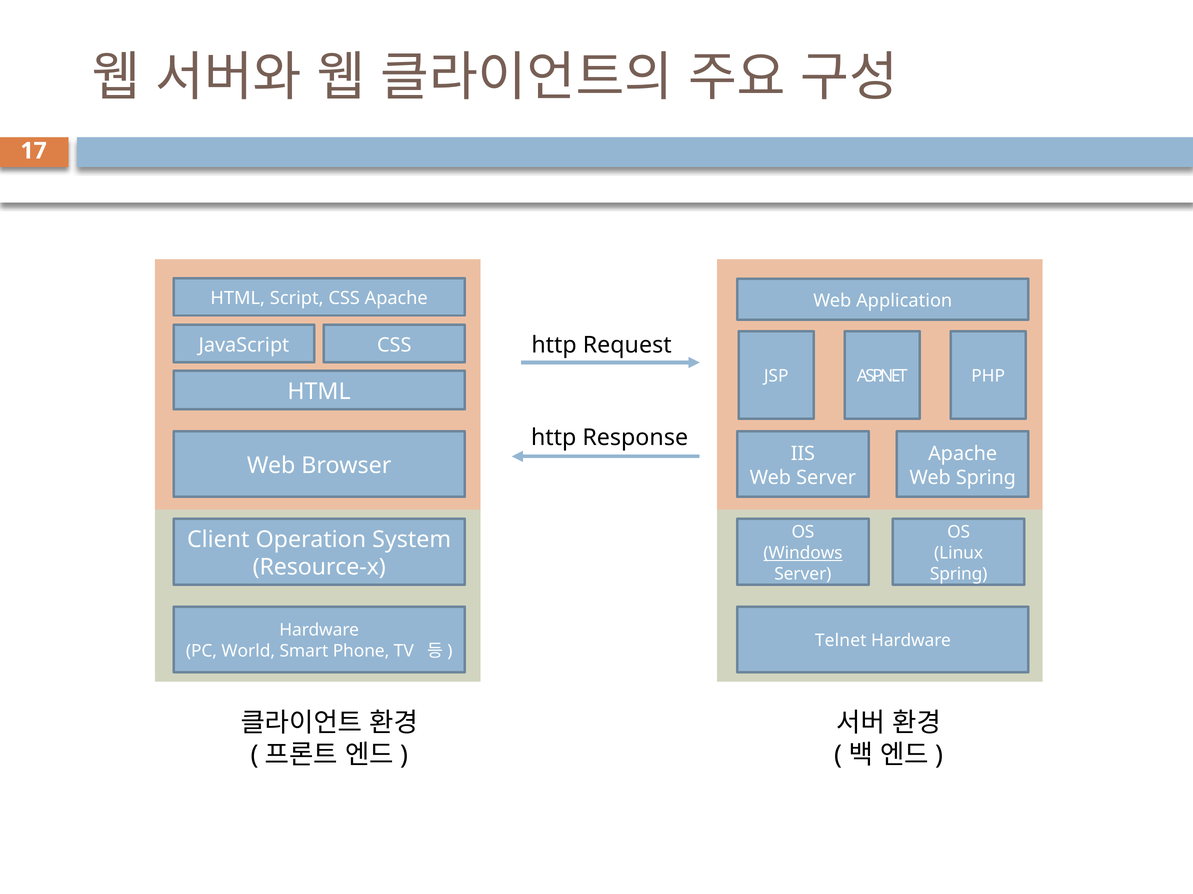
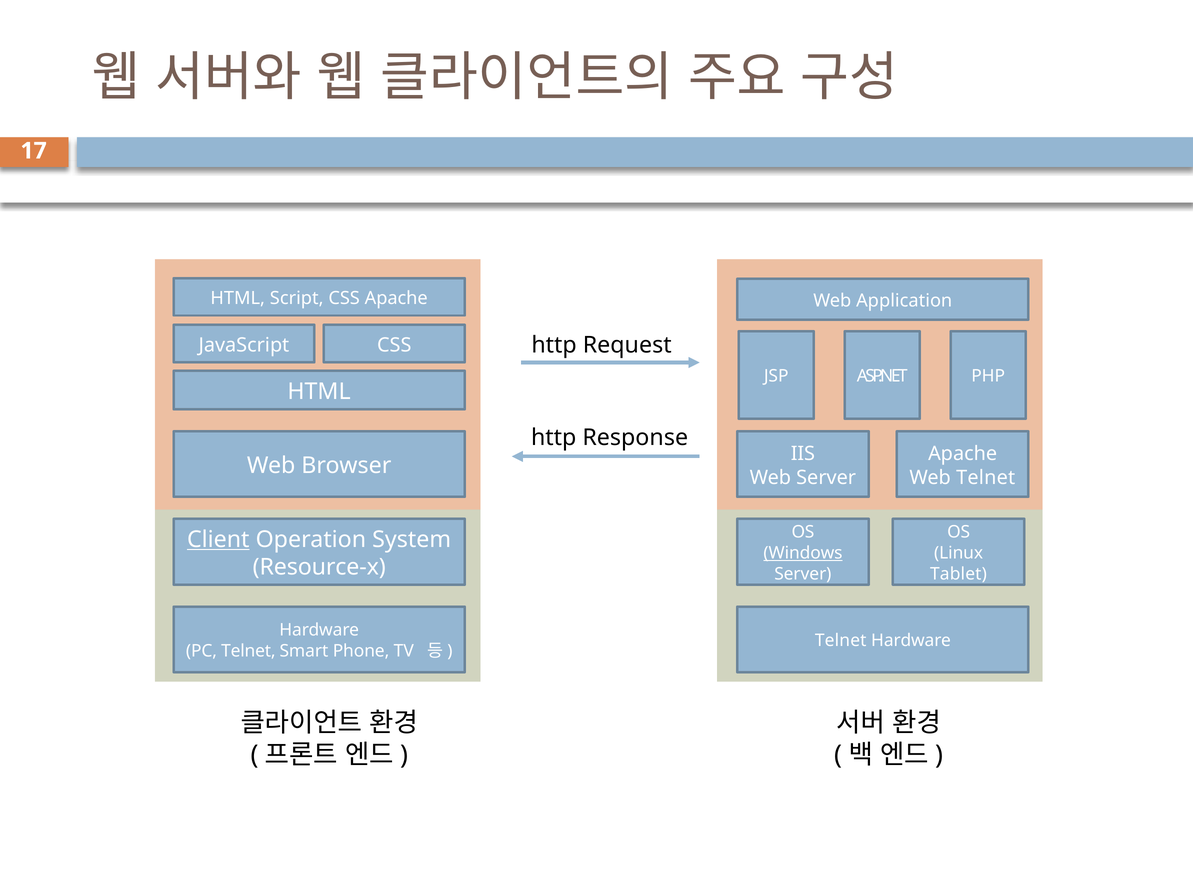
Web Spring: Spring -> Telnet (986, 478)
Client underline: none -> present (218, 540)
Spring: Spring -> Tablet (958, 574)
PC World: World -> Telnet (248, 652)
